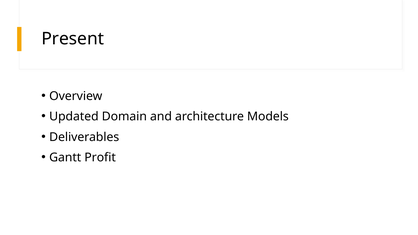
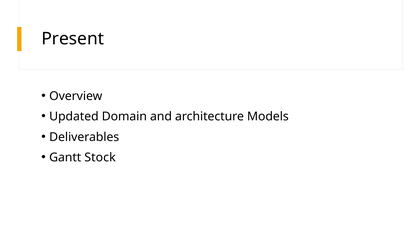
Profit: Profit -> Stock (100, 158)
